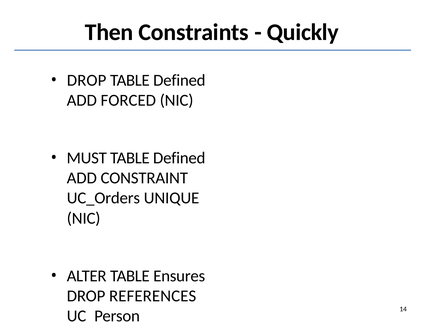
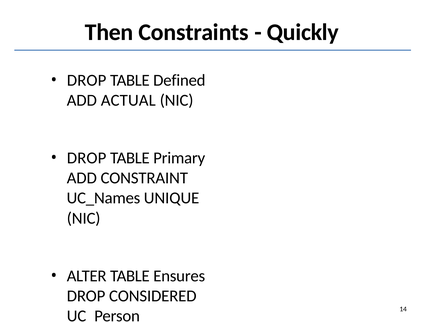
FORCED: FORCED -> ACTUAL (128, 100)
MUST: MUST -> DROP (87, 158)
Defined: Defined -> Primary (179, 158)
UC_Orders: UC_Orders -> UC_Names (103, 198)
REFERENCES: REFERENCES -> CONSIDERED (153, 296)
